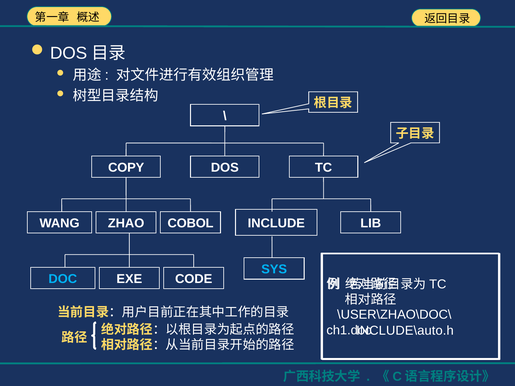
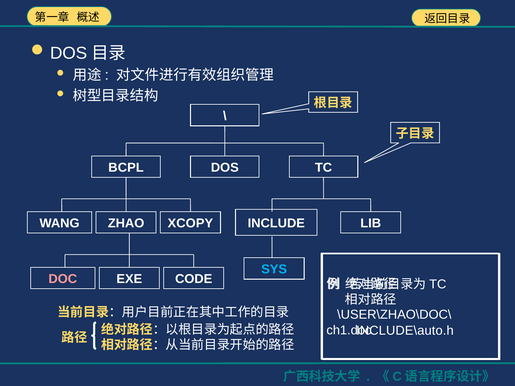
COPY: COPY -> BCPL (126, 168)
COBOL: COBOL -> XCOPY (190, 223)
DOC colour: light blue -> pink (63, 279)
